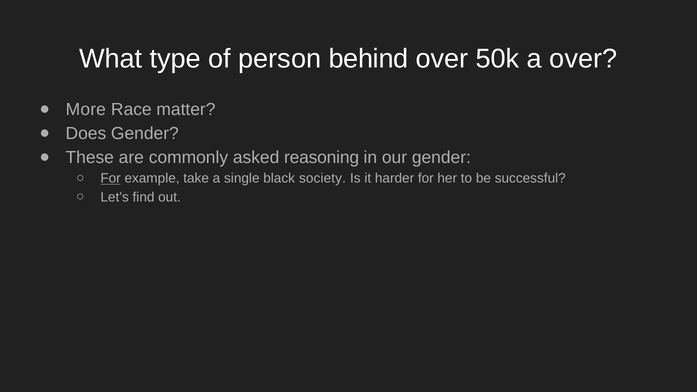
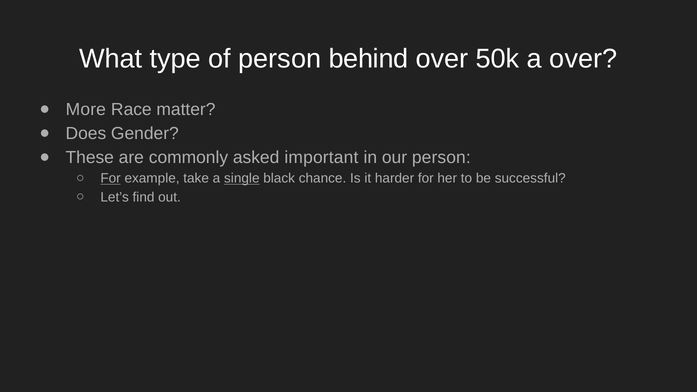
reasoning: reasoning -> important (321, 158)
our gender: gender -> person (441, 158)
single underline: none -> present (242, 178)
society: society -> chance (323, 178)
